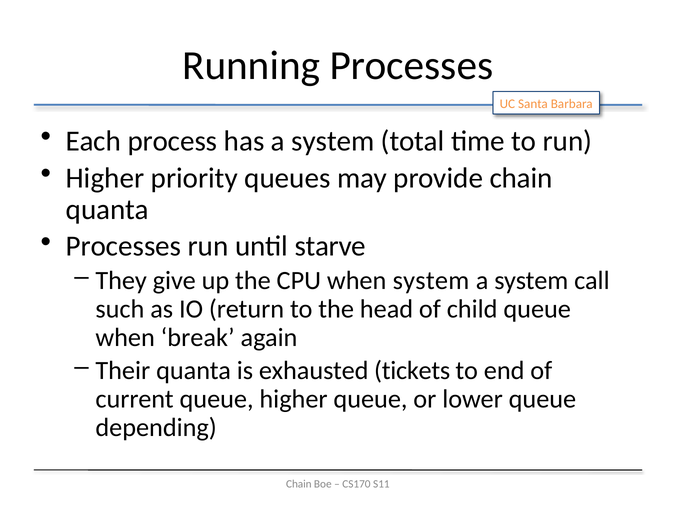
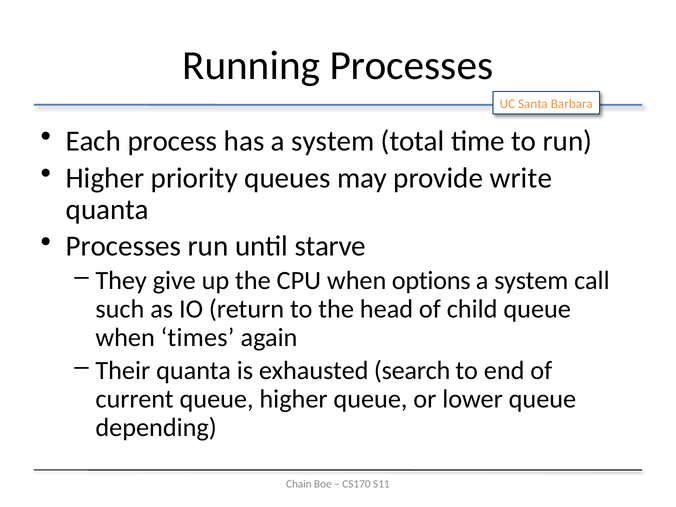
provide chain: chain -> write (521, 178)
when system: system -> options (431, 281)
break: break -> times (198, 337)
tickets: tickets -> search (412, 371)
